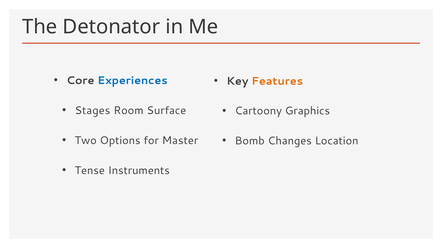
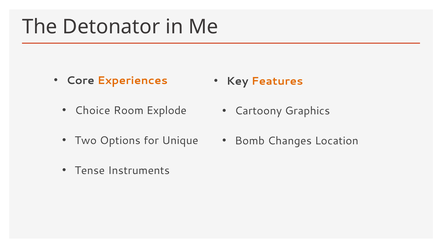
Experiences colour: blue -> orange (132, 81)
Stages: Stages -> Choice (92, 111)
Surface: Surface -> Explode (167, 111)
Master: Master -> Unique (180, 141)
